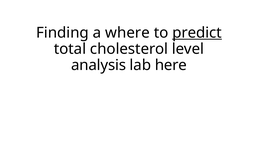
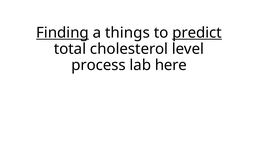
Finding underline: none -> present (62, 33)
where: where -> things (127, 33)
analysis: analysis -> process (99, 65)
